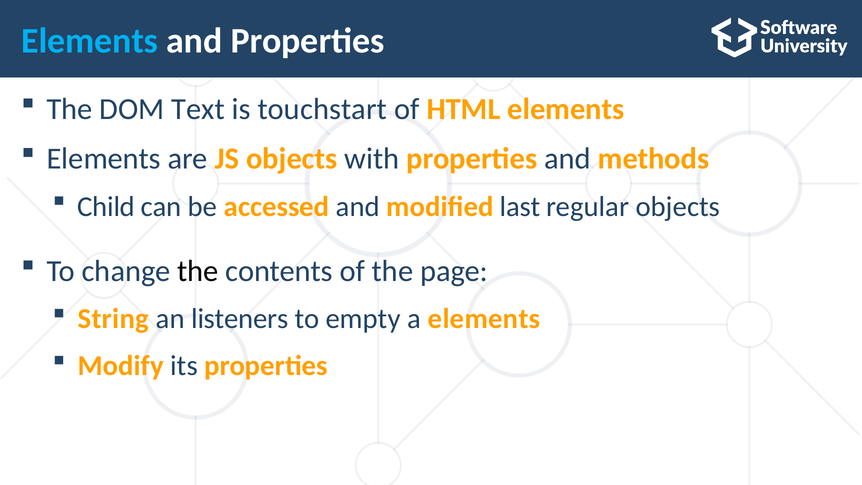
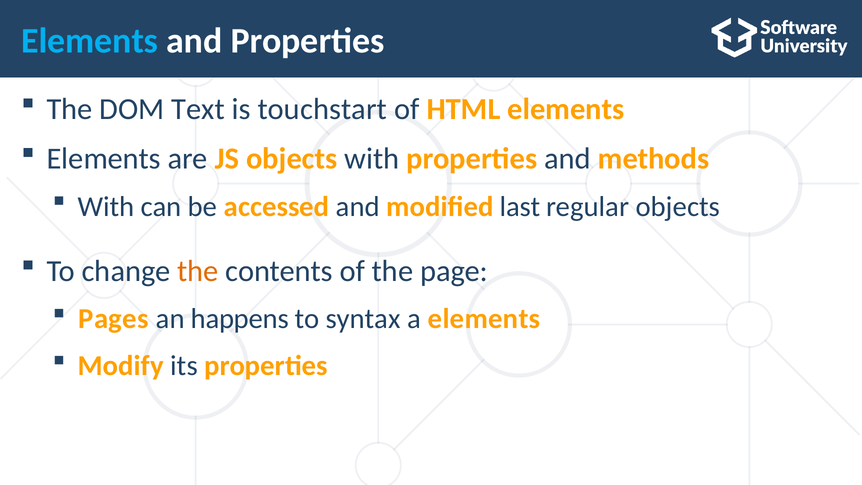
Child: Child -> With (106, 207)
the colour: black -> orange (198, 271)
String: String -> Pages (113, 319)
listeners: listeners -> happens (240, 319)
empty: empty -> syntax (363, 319)
